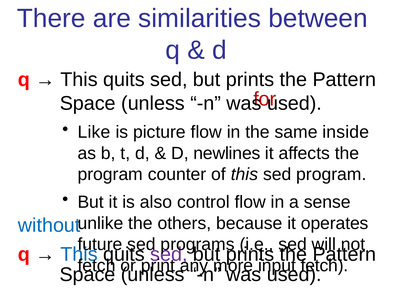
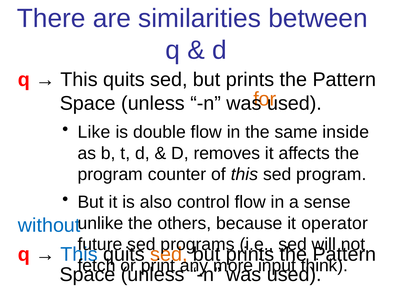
for colour: red -> orange (265, 99)
picture: picture -> double (159, 132)
newlines: newlines -> removes (227, 153)
operates: operates -> operator (335, 223)
sed colour: purple -> orange (169, 254)
fetch: fetch -> think (324, 265)
